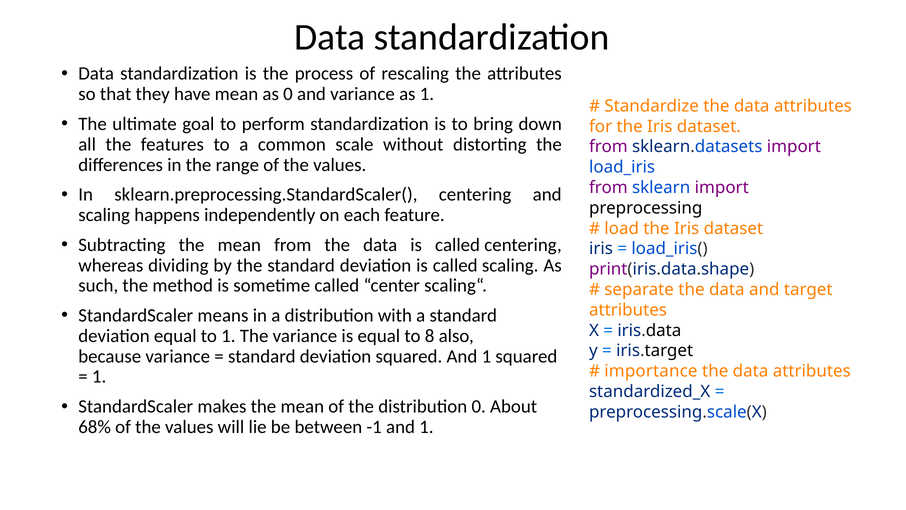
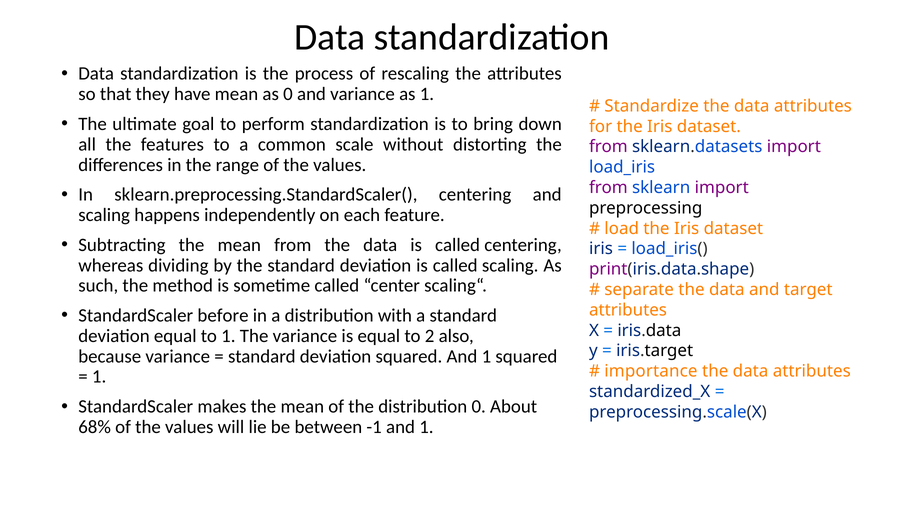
means: means -> before (223, 315)
8: 8 -> 2 (430, 336)
